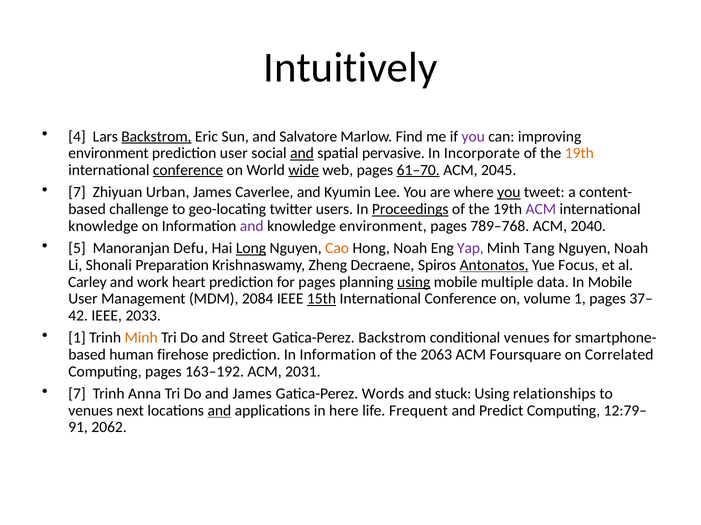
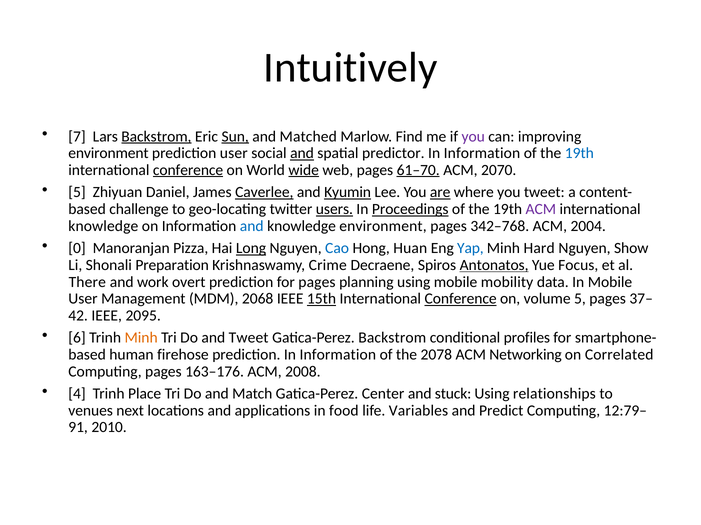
4: 4 -> 7 (77, 137)
Sun underline: none -> present (235, 137)
Salvatore: Salvatore -> Matched (308, 137)
pervasive: pervasive -> predictor (393, 153)
Incorporate: Incorporate -> Information (482, 153)
19th colour: orange -> blue (579, 153)
2045: 2045 -> 2070 (499, 170)
7: 7 -> 5 (77, 193)
Urban: Urban -> Daniel (168, 193)
Caverlee underline: none -> present (264, 193)
Kyumin underline: none -> present (348, 193)
are underline: none -> present (440, 193)
you underline: present -> none (509, 193)
users underline: none -> present (334, 209)
and colour: purple -> blue (252, 226)
789–768: 789–768 -> 342–768 (500, 226)
2040: 2040 -> 2004 (588, 226)
5: 5 -> 0 (77, 249)
Defu: Defu -> Pizza (191, 249)
Cao colour: orange -> blue (337, 249)
Hong Noah: Noah -> Huan (410, 249)
Yap colour: purple -> blue (470, 249)
Tang: Tang -> Hard (539, 249)
Nguyen Noah: Noah -> Show (631, 249)
Zheng: Zheng -> Crime (328, 265)
Carley: Carley -> There (87, 282)
heart: heart -> overt (189, 282)
using underline: present -> none (414, 282)
multiple: multiple -> mobility (507, 282)
2084: 2084 -> 2068 (258, 299)
Conference underline: none -> present (461, 299)
volume 1: 1 -> 5 (580, 299)
2033: 2033 -> 2095 (143, 316)
1: 1 -> 6 (77, 338)
and Street: Street -> Tweet (249, 338)
conditional venues: venues -> profiles (527, 338)
2063: 2063 -> 2078 (436, 355)
Foursquare: Foursquare -> Networking (526, 355)
163–192: 163–192 -> 163–176 (215, 372)
2031: 2031 -> 2008 (303, 372)
7: 7 -> 4 (77, 394)
Anna: Anna -> Place (145, 394)
and James: James -> Match (252, 394)
Words: Words -> Center (383, 394)
and underline: present -> none (219, 411)
here: here -> food (344, 411)
Frequent: Frequent -> Variables (419, 411)
2062: 2062 -> 2010 (109, 428)
